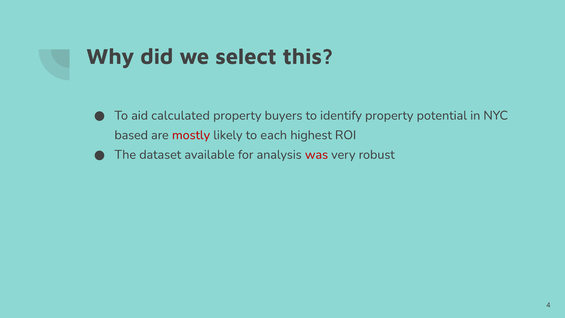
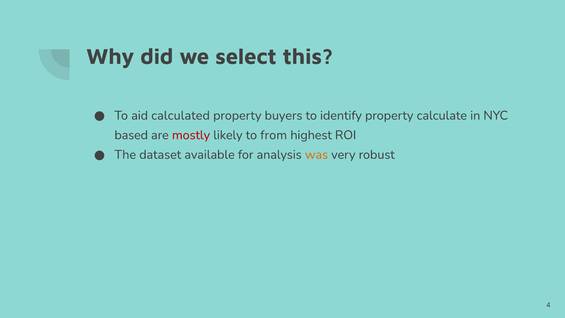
potential: potential -> calculate (442, 115)
each: each -> from (274, 135)
was colour: red -> orange (317, 155)
